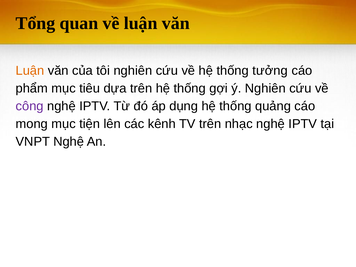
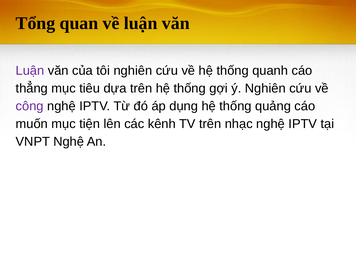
Luận colour: orange -> purple (30, 71)
tưởng: tưởng -> quanh (270, 71)
phẩm: phẩm -> thẳng (32, 88)
mong: mong -> muốn (32, 124)
